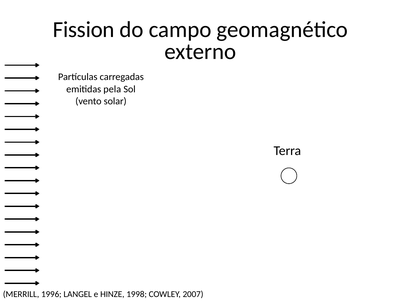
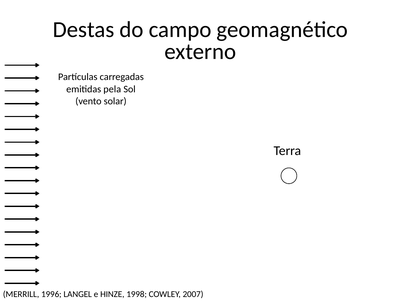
Fission: Fission -> Destas (84, 30)
